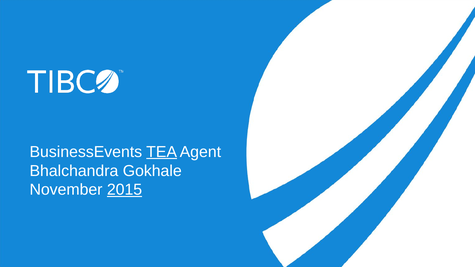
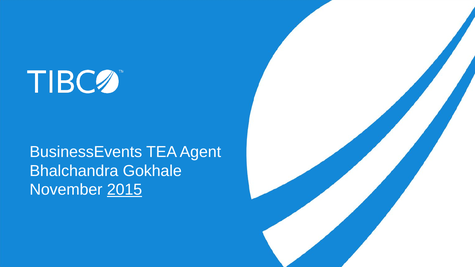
TEA underline: present -> none (162, 152)
